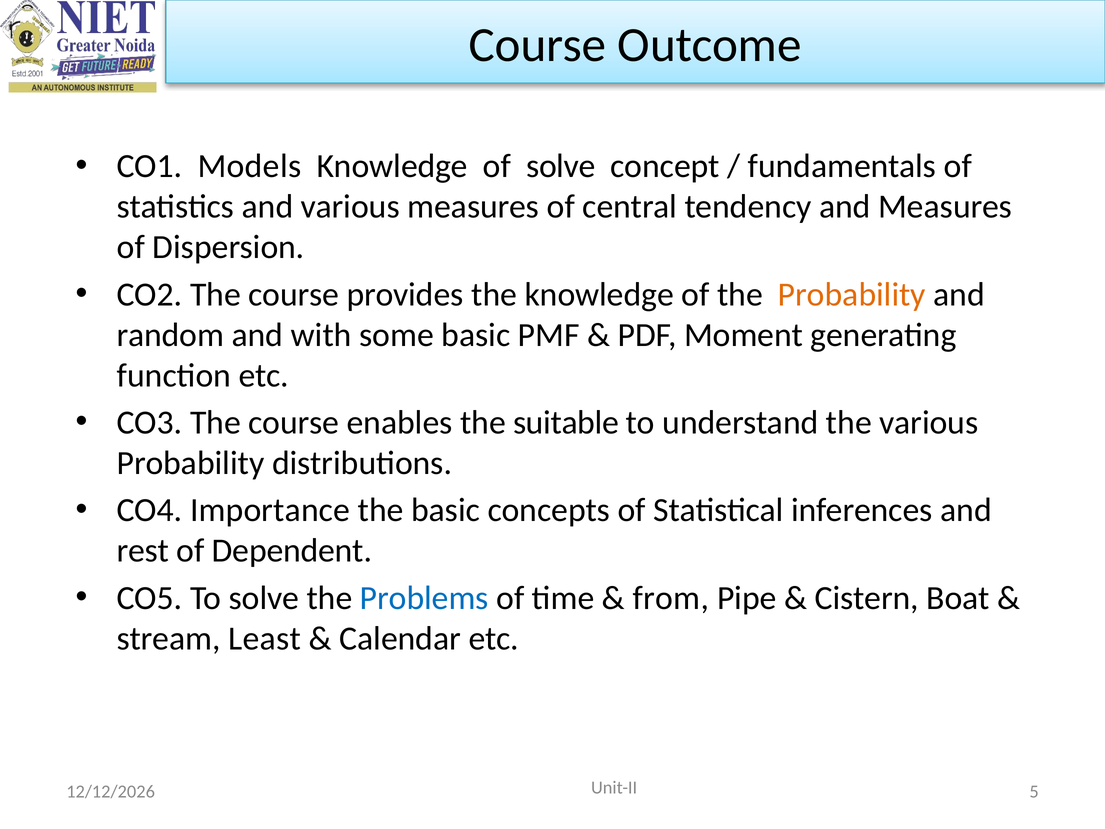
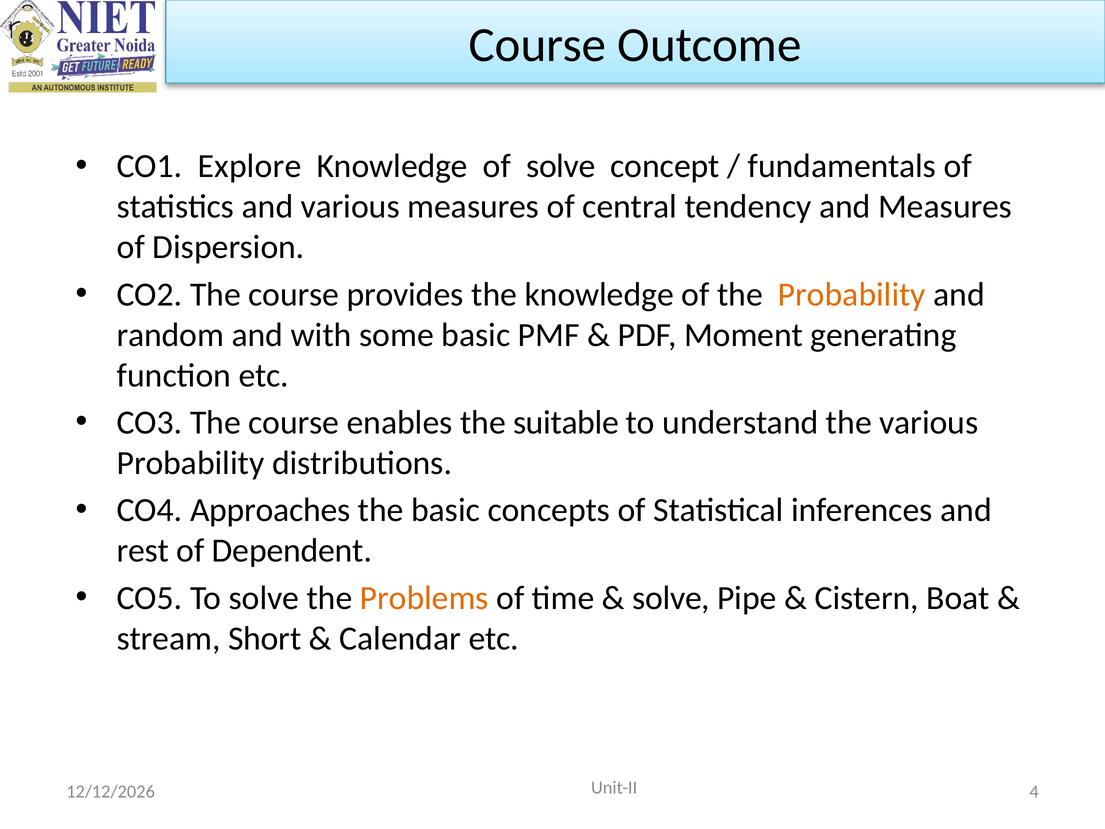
Models: Models -> Explore (250, 166)
Importance: Importance -> Approaches (270, 510)
Problems colour: blue -> orange (424, 598)
from: from -> solve (671, 598)
Least: Least -> Short (265, 638)
5: 5 -> 4 (1034, 791)
